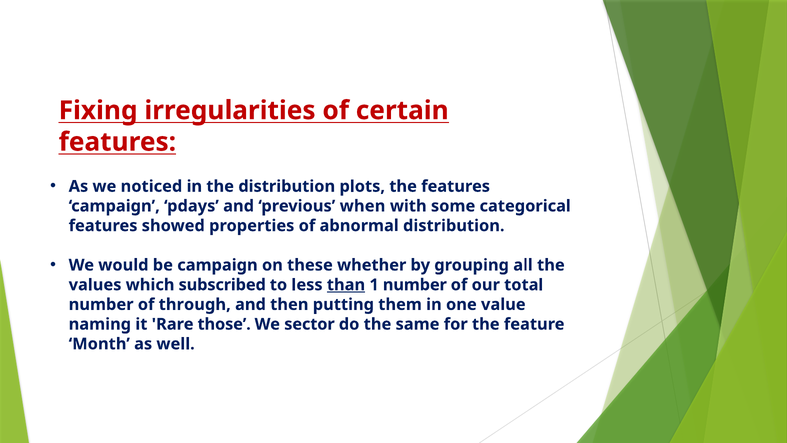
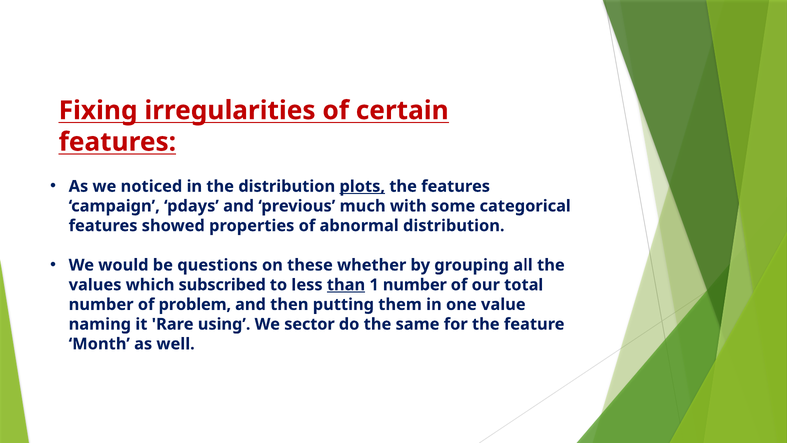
plots underline: none -> present (362, 186)
when: when -> much (363, 206)
be campaign: campaign -> questions (217, 265)
through: through -> problem (195, 304)
those: those -> using (224, 324)
